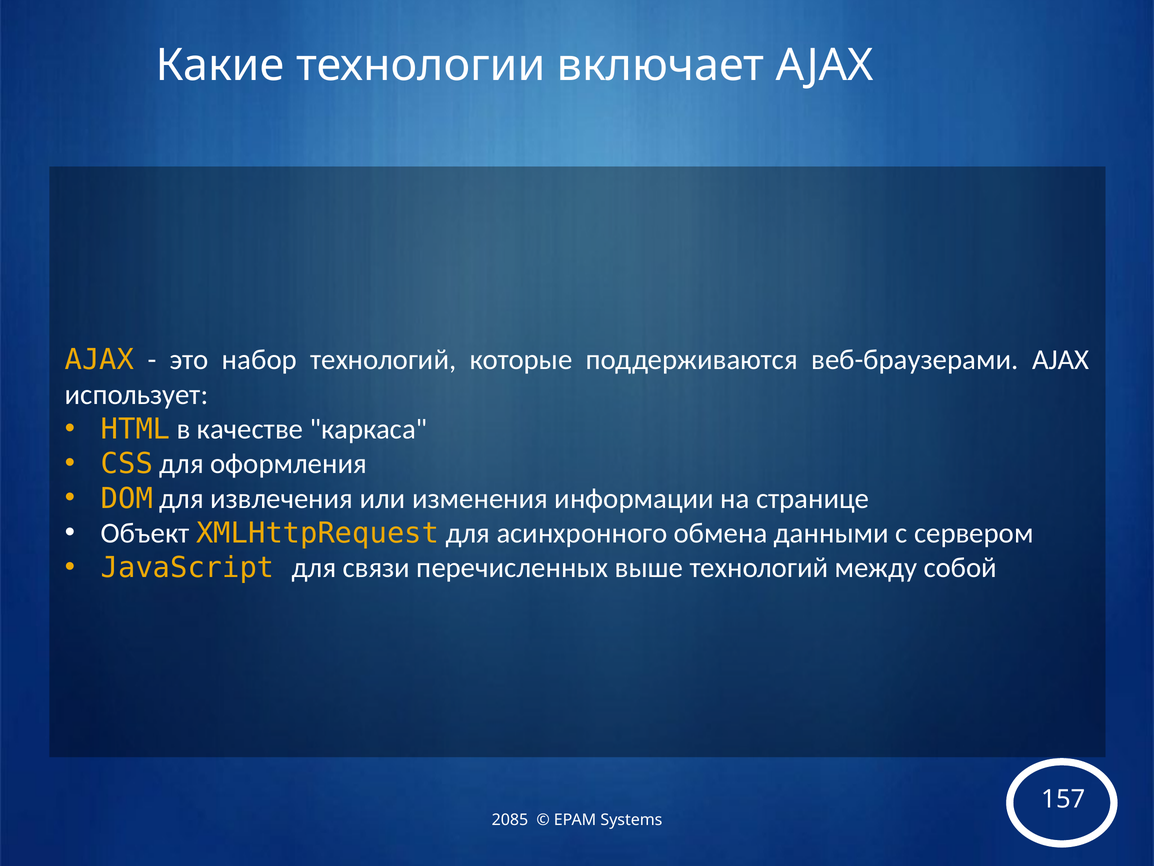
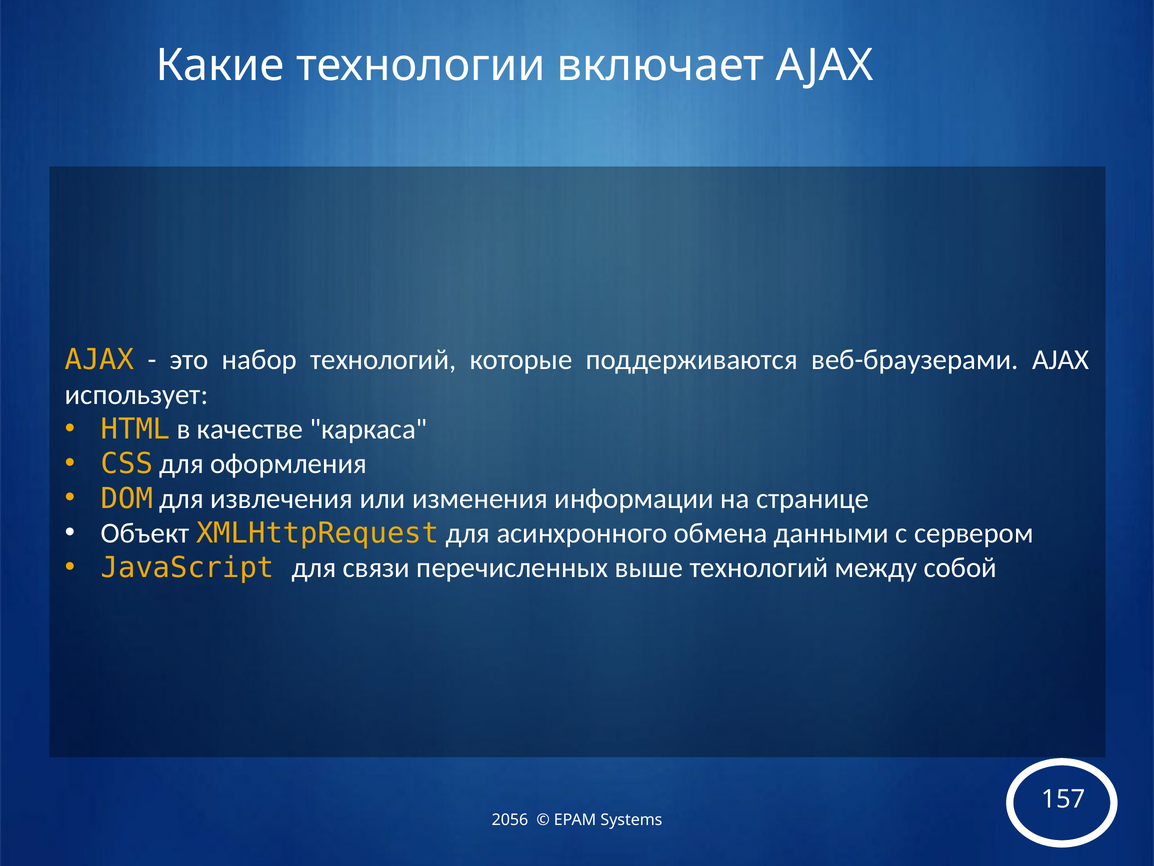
2085: 2085 -> 2056 (510, 819)
